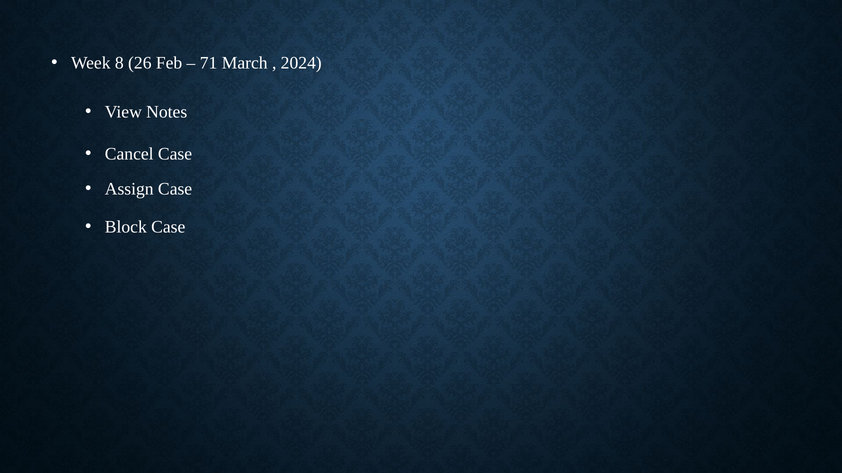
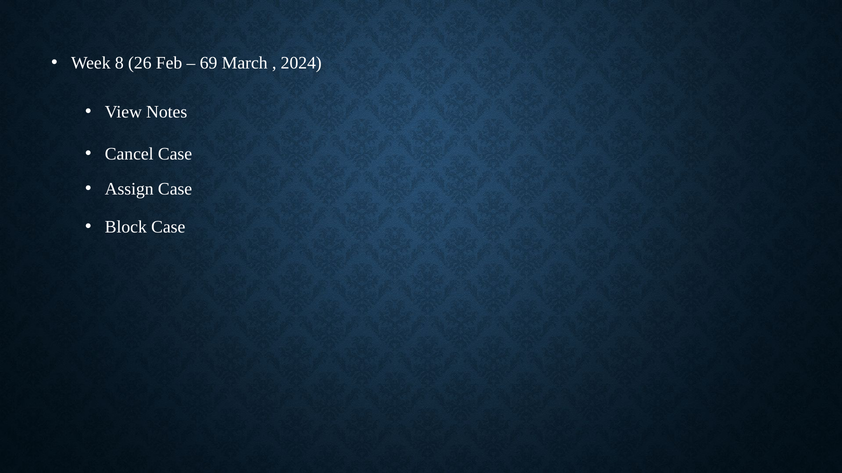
71: 71 -> 69 (209, 63)
